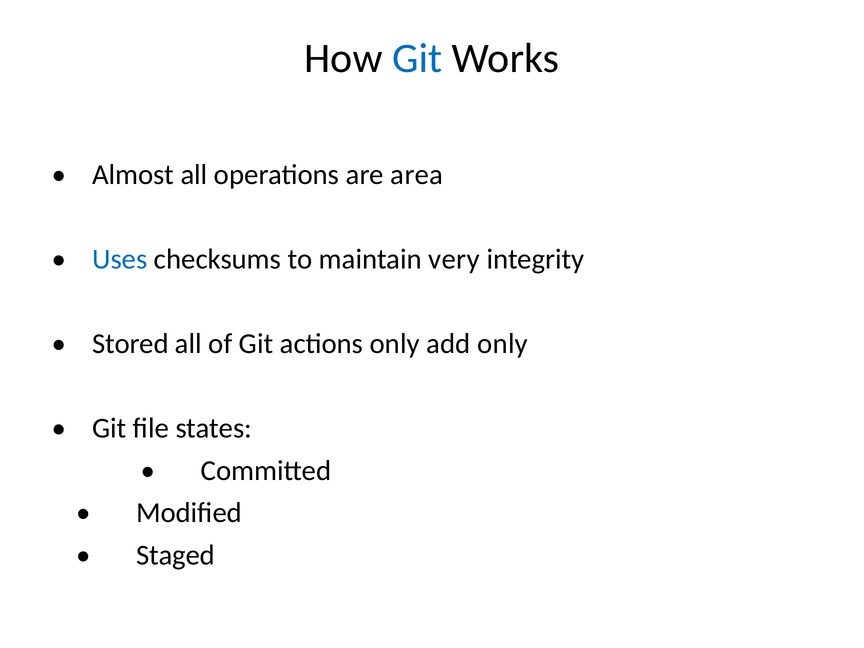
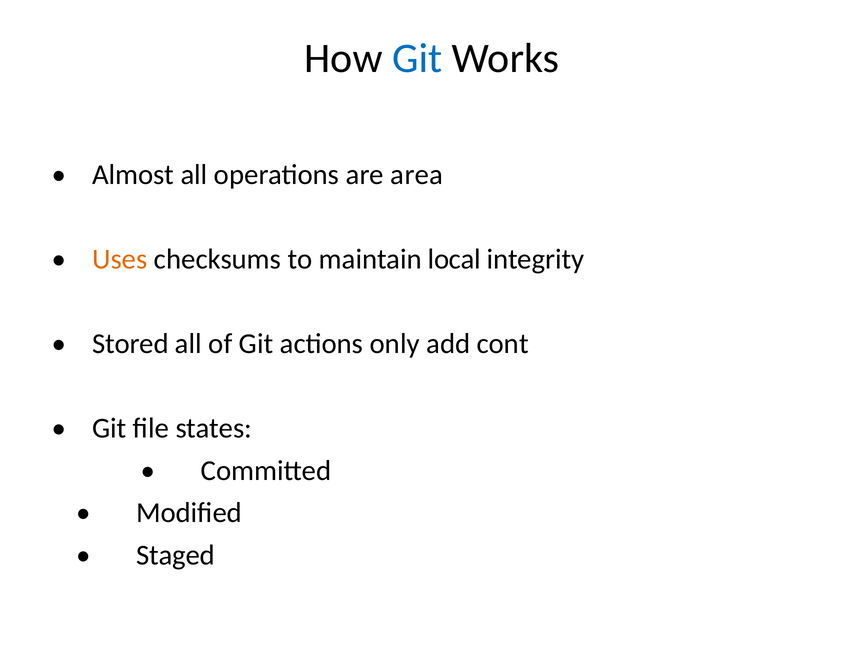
Uses colour: blue -> orange (120, 259)
very: very -> local (454, 259)
add only: only -> cont (503, 344)
